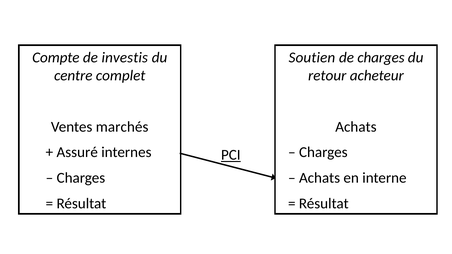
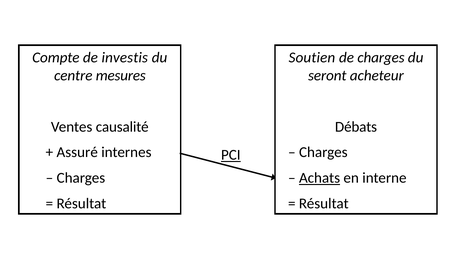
complet: complet -> mesures (121, 76)
retour: retour -> seront (327, 76)
marchés: marchés -> causalité (122, 127)
Achats: Achats -> Débats (356, 127)
Achats underline: none -> present (320, 178)
